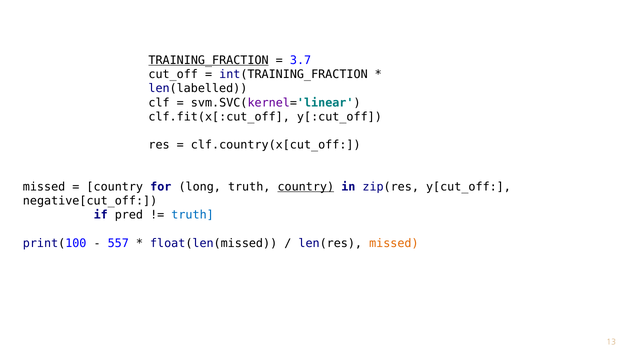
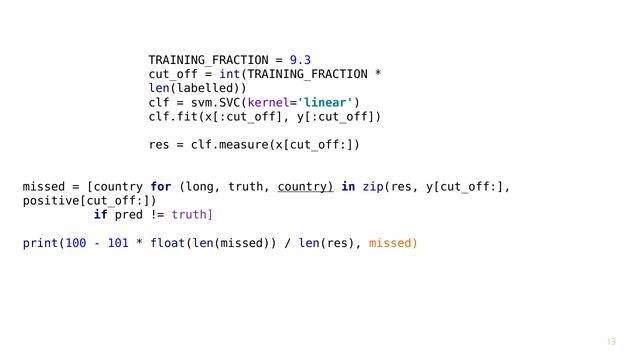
TRAINING_FRACTION underline: present -> none (209, 60)
3.7: 3.7 -> 9.3 (301, 60)
clf.country(x[cut_off: clf.country(x[cut_off -> clf.measure(x[cut_off (276, 145)
negative[cut_off: negative[cut_off -> positive[cut_off (90, 201)
truth colour: blue -> purple (193, 215)
557: 557 -> 101 (118, 243)
